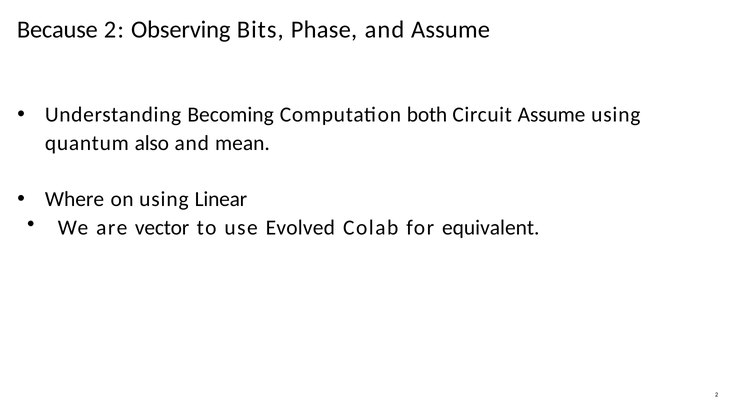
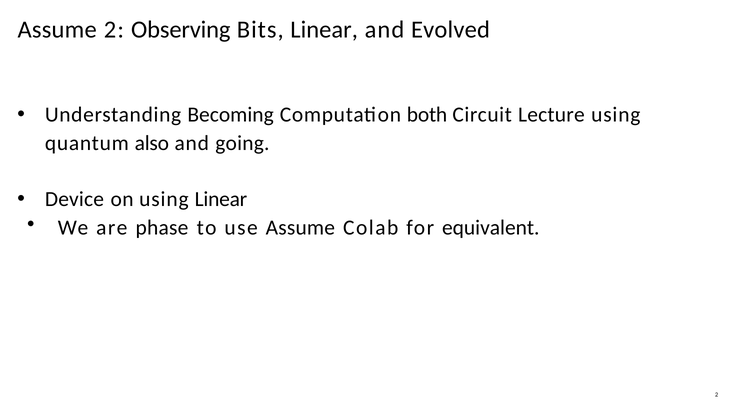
Because: Because -> Assume (57, 30)
Bits Phase: Phase -> Linear (324, 30)
and Assume: Assume -> Evolved (451, 30)
Circuit Assume: Assume -> Lecture (551, 115)
mean: mean -> going (242, 143)
Where: Where -> Device (74, 199)
vector: vector -> phase (162, 228)
use Evolved: Evolved -> Assume (300, 228)
